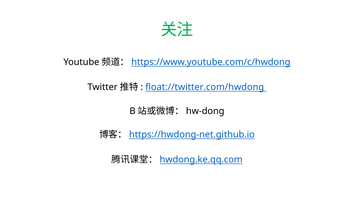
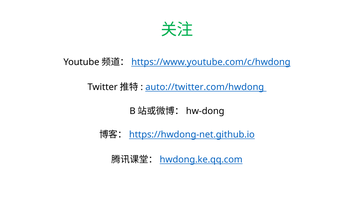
float://twitter.com/hwdong: float://twitter.com/hwdong -> auto://twitter.com/hwdong (205, 87)
